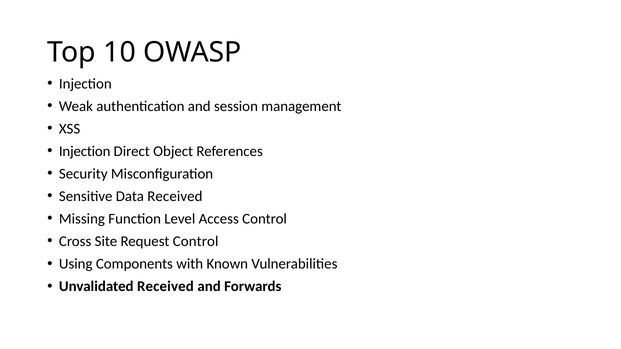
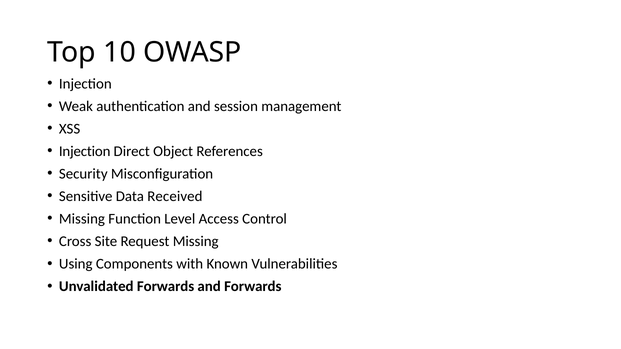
Request Control: Control -> Missing (196, 241)
Unvalidated Received: Received -> Forwards (166, 287)
